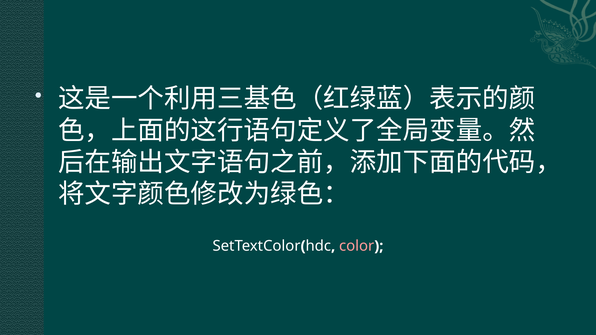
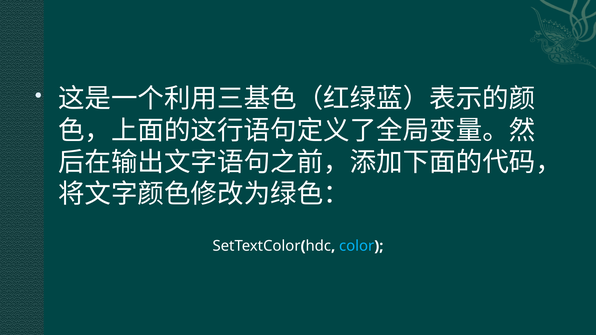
color colour: pink -> light blue (357, 246)
